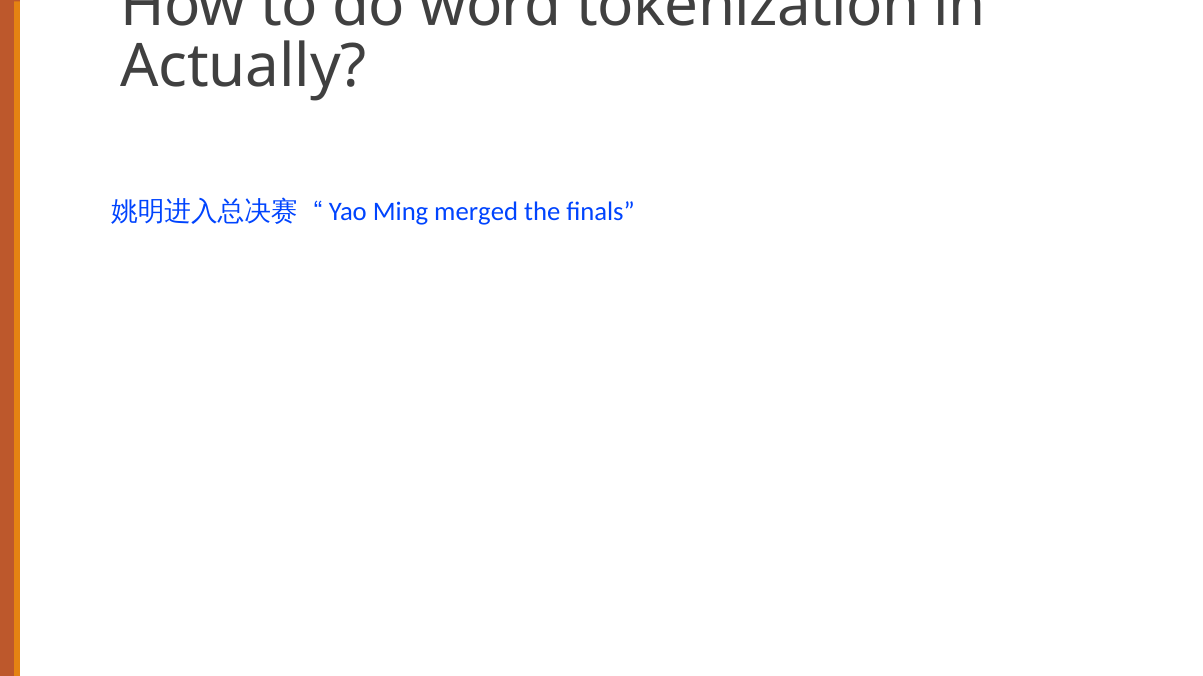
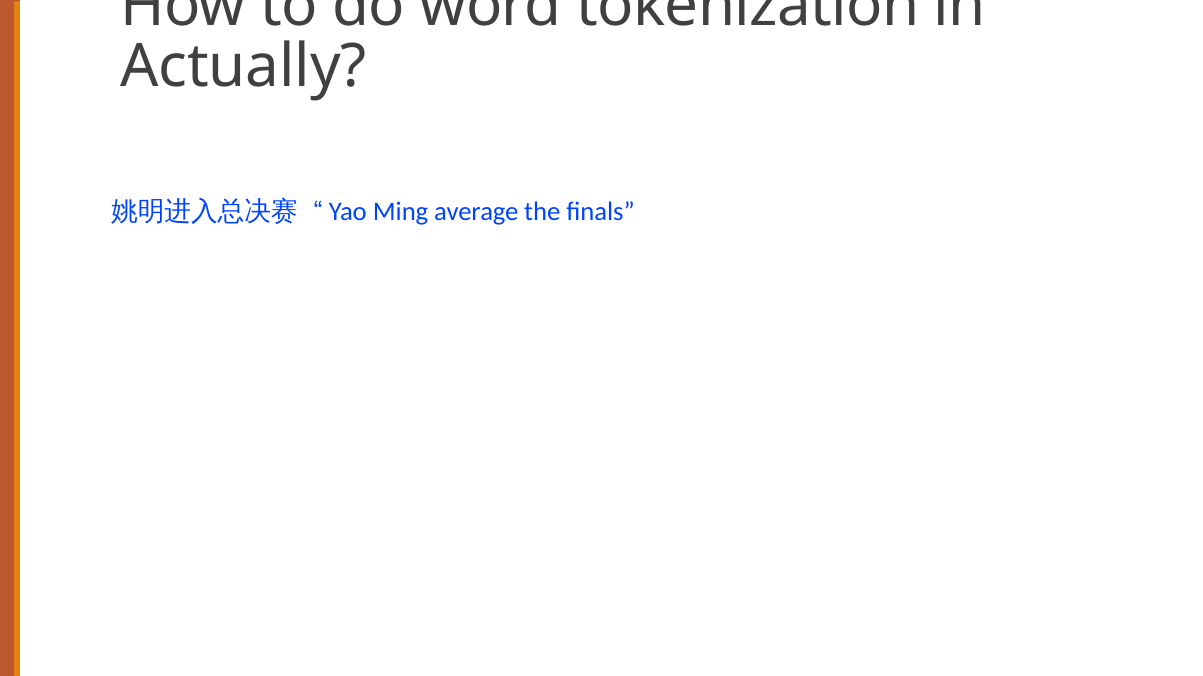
merged: merged -> average (476, 212)
